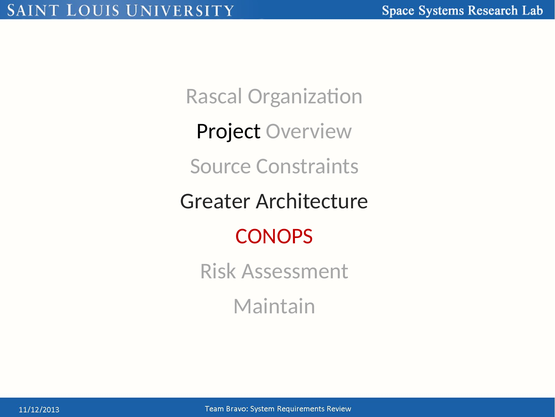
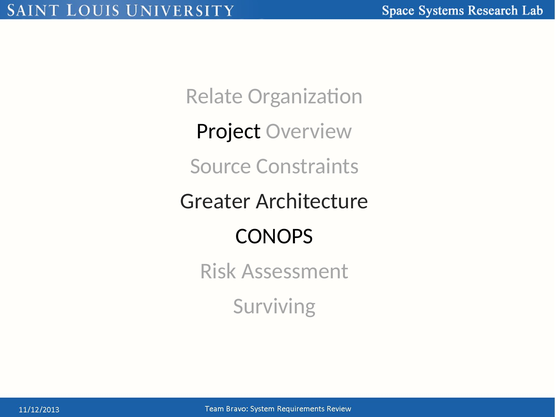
Rascal: Rascal -> Relate (214, 96)
CONOPS colour: red -> black (274, 236)
Maintain: Maintain -> Surviving (274, 306)
